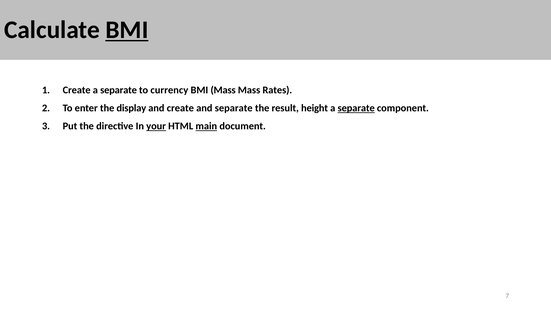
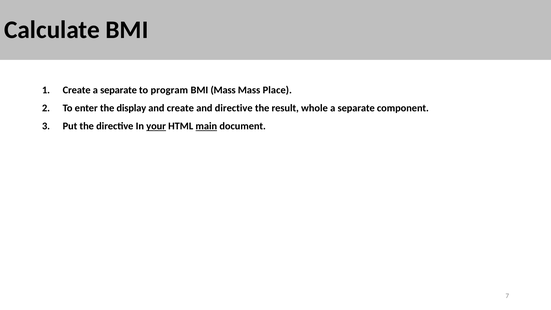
BMI underline: present -> none (127, 30)
currency: currency -> program (169, 90)
Rates: Rates -> Place (277, 90)
and separate: separate -> directive (234, 108)
height: height -> whole (314, 108)
separate underline: present -> none (356, 108)
